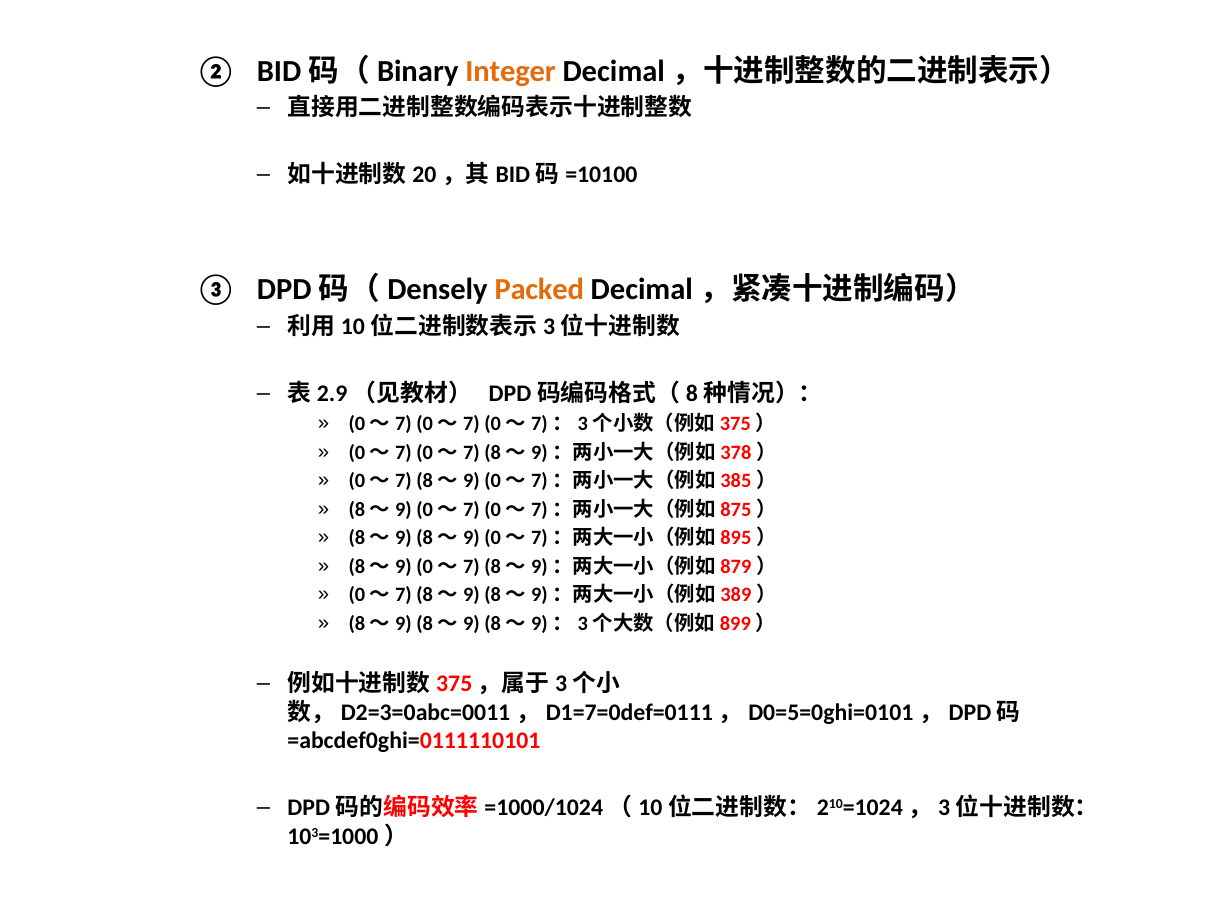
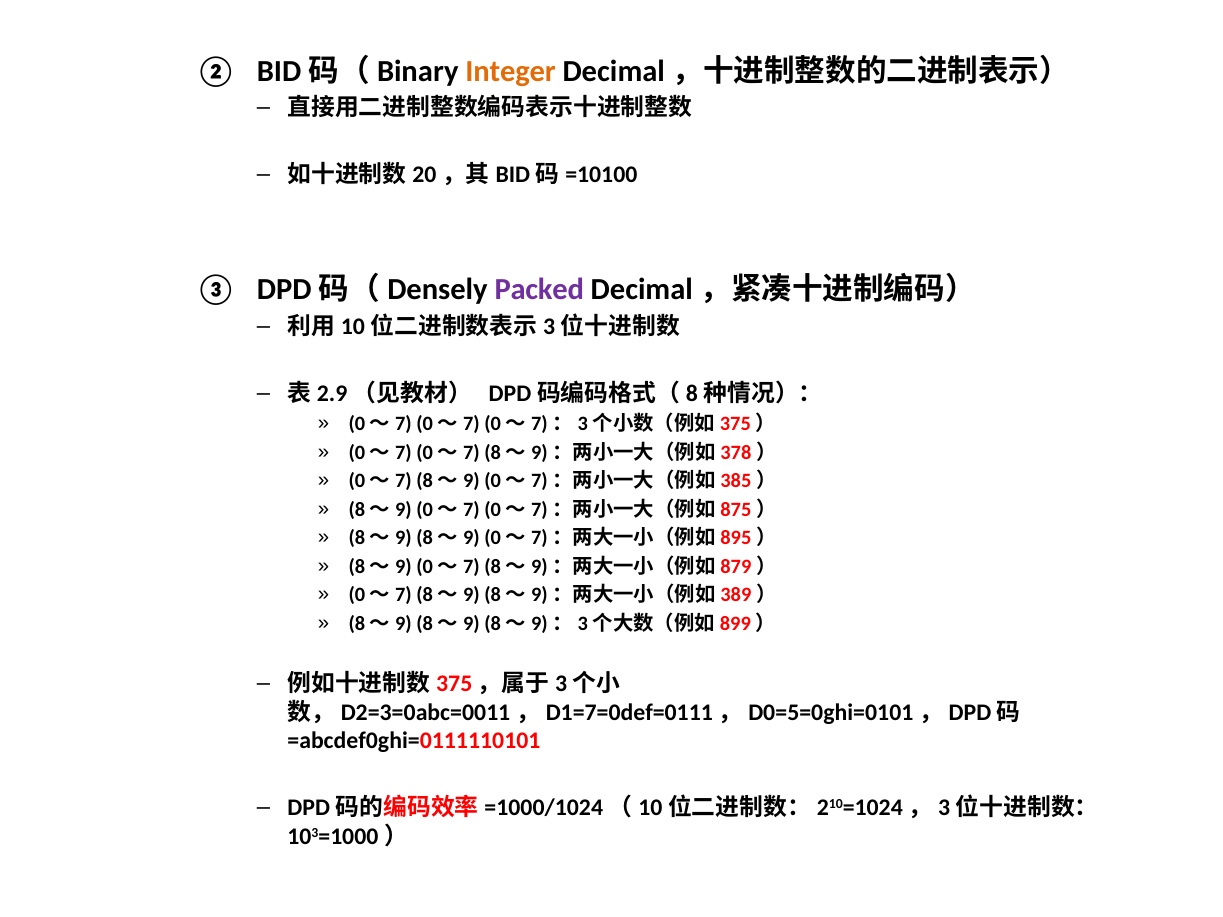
Packed colour: orange -> purple (539, 290)
